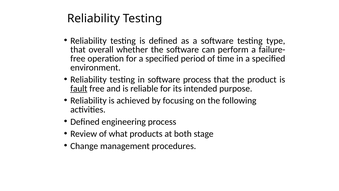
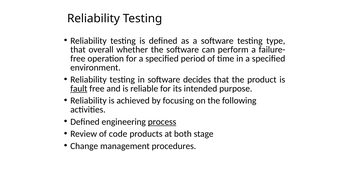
software process: process -> decides (197, 80)
process underline: none -> present (162, 122)
what: what -> code (118, 134)
